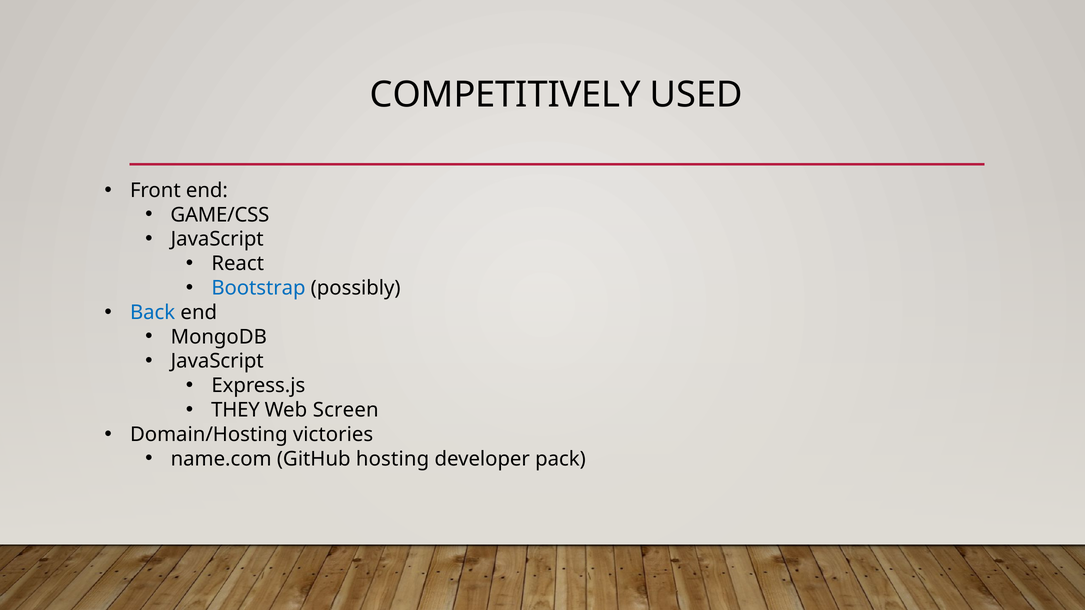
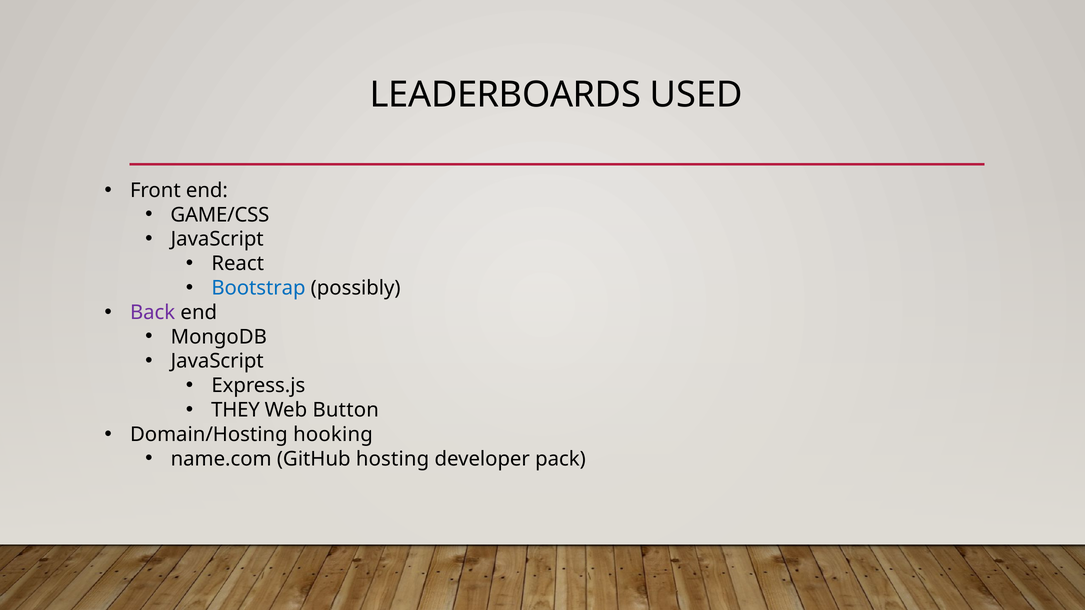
COMPETITIVELY: COMPETITIVELY -> LEADERBOARDS (505, 95)
Back colour: blue -> purple (153, 313)
Screen: Screen -> Button (346, 410)
victories: victories -> hooking (333, 435)
